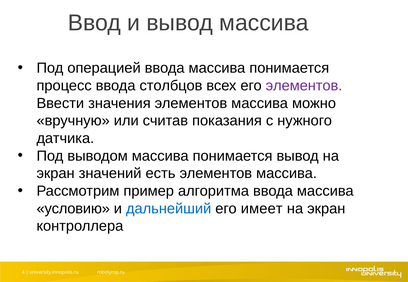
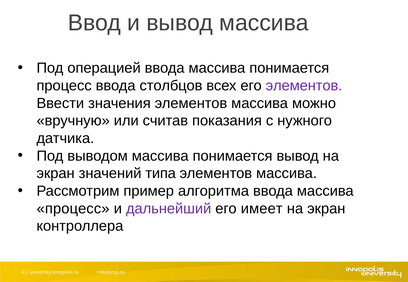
есть: есть -> типа (161, 174)
условию: условию -> процесс (73, 209)
дальнейший colour: blue -> purple (169, 209)
